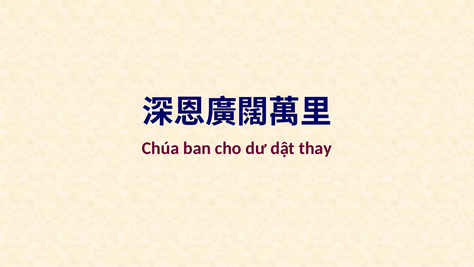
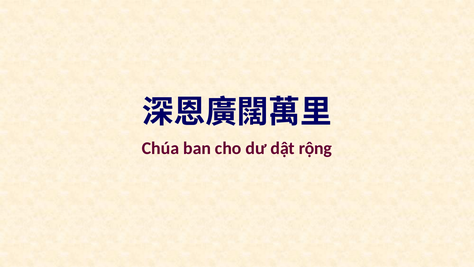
thay: thay -> rộng (315, 148)
